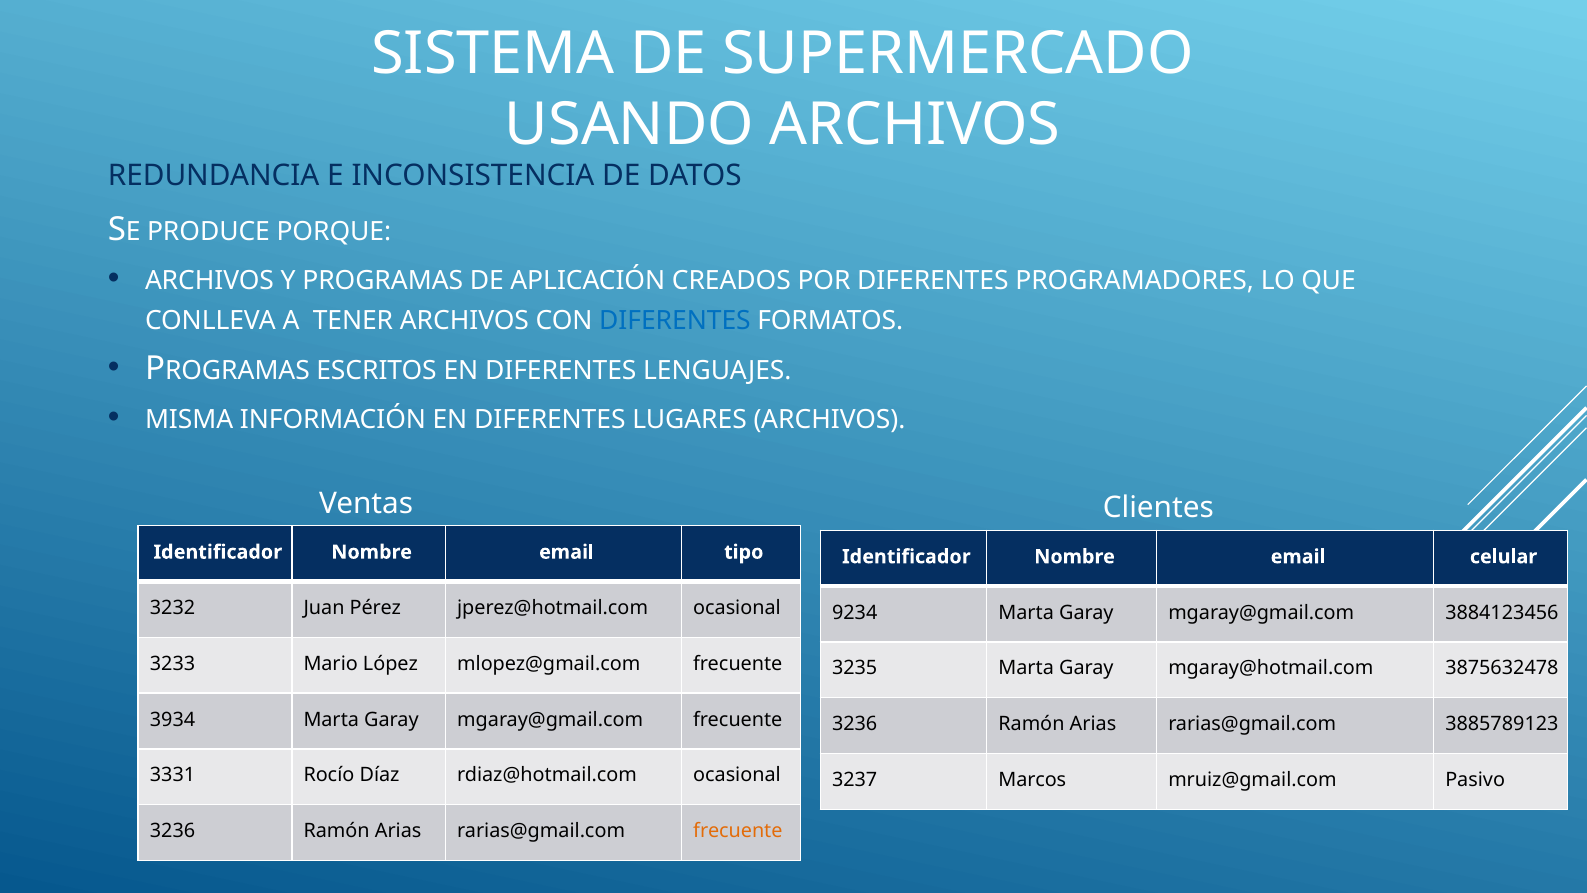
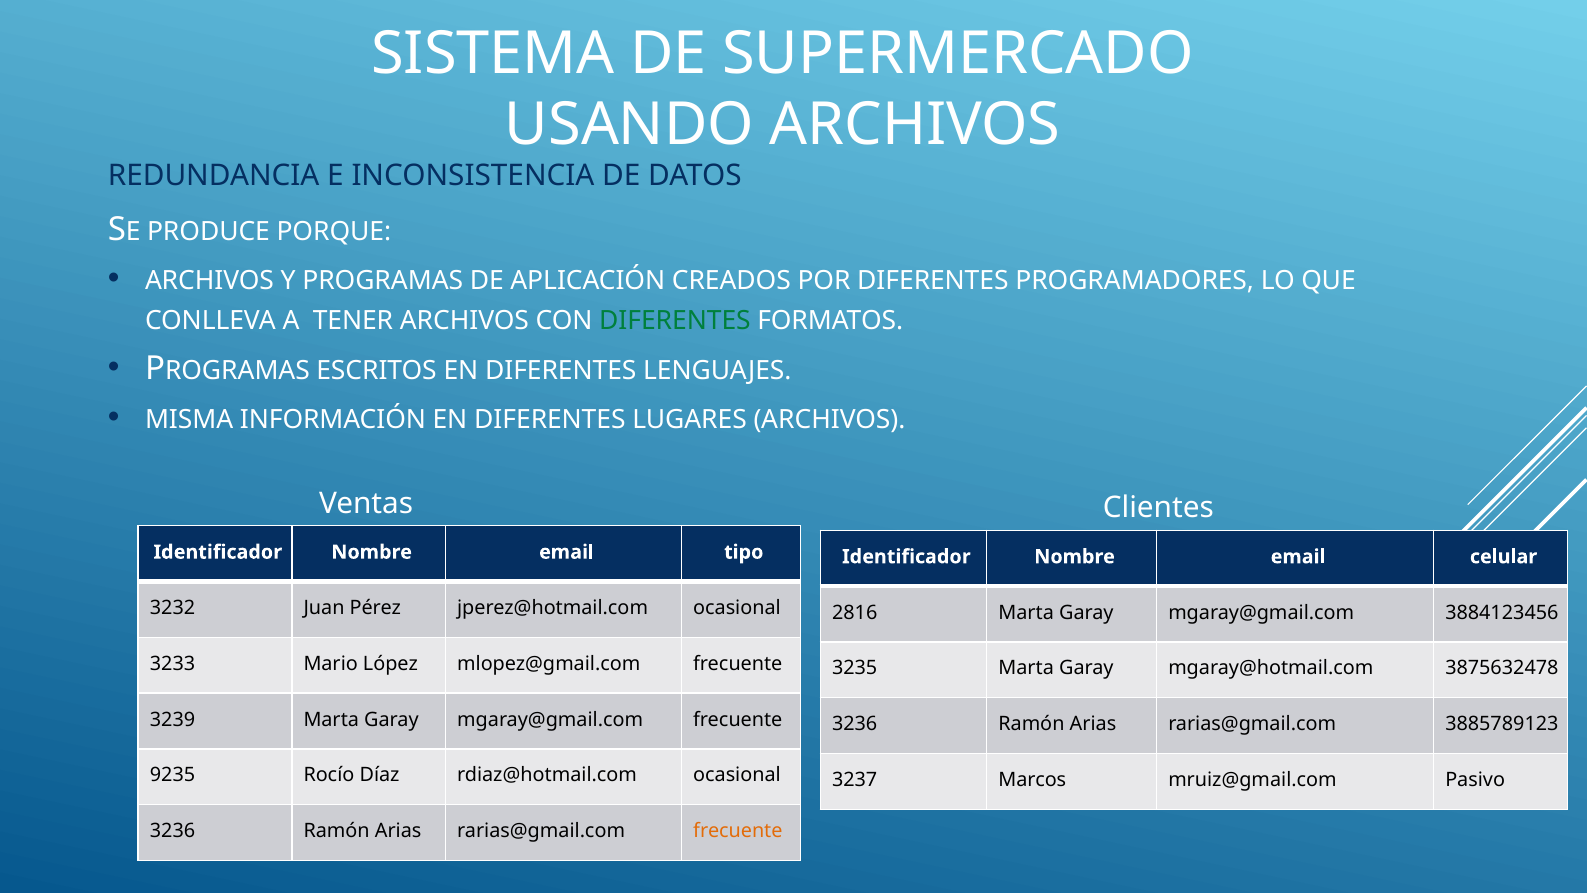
DIFERENTES colour: blue -> green (675, 321)
9234: 9234 -> 2816 (855, 612)
3934: 3934 -> 3239 (173, 719)
3331: 3331 -> 9235 (173, 775)
